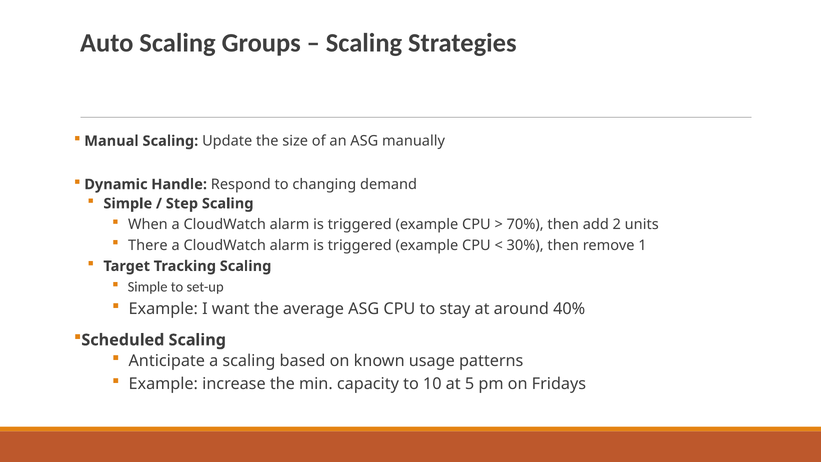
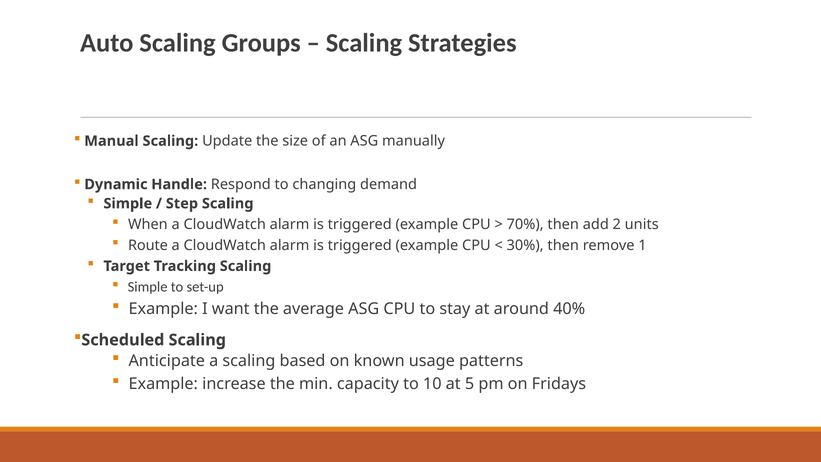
There: There -> Route (148, 245)
